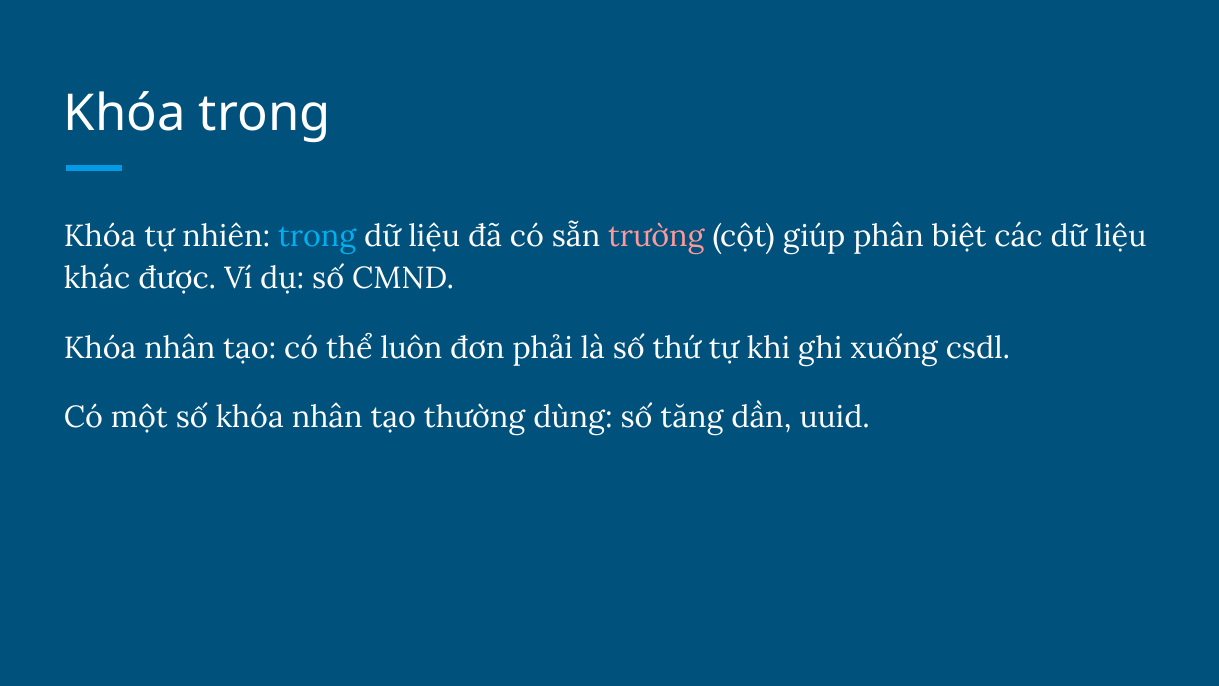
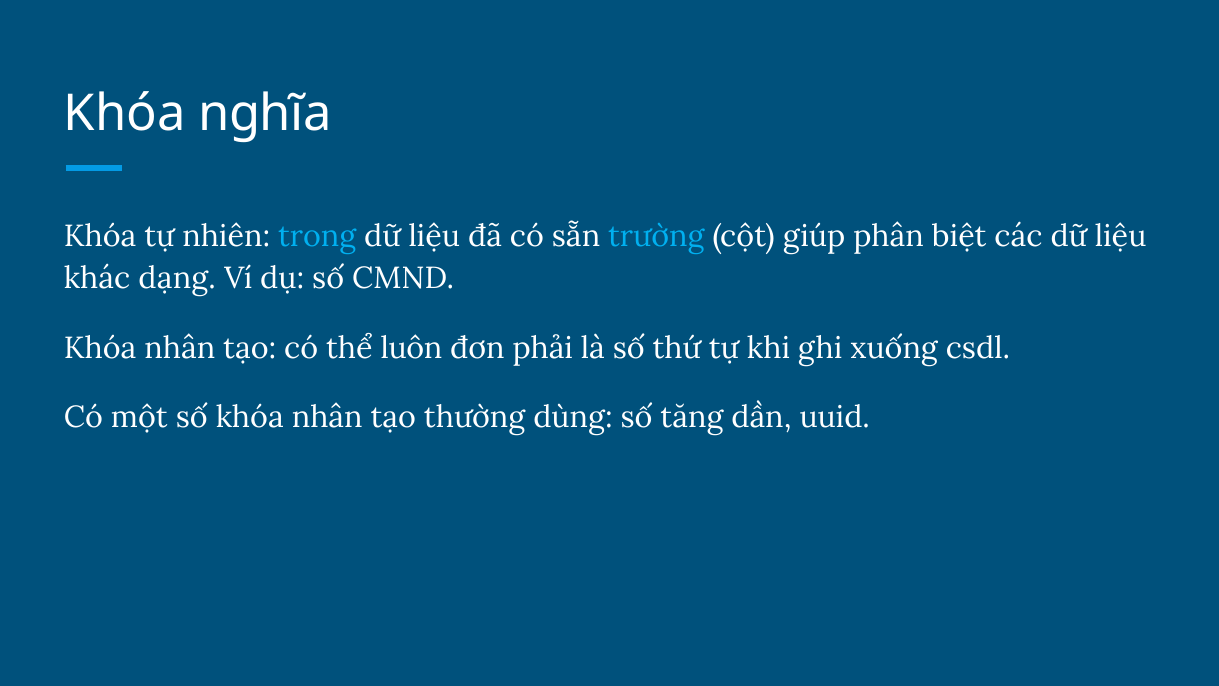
Khóa trong: trong -> nghĩa (265, 113)
trường colour: pink -> light blue (656, 237)
được: được -> dạng (177, 279)
